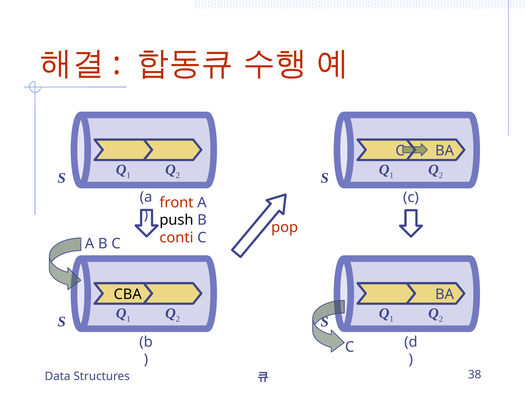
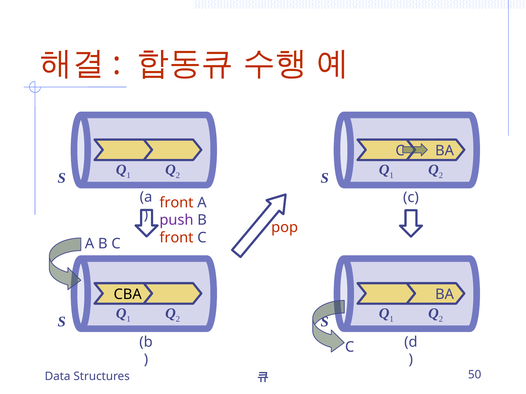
push colour: black -> purple (176, 220)
conti: conti -> front (176, 238)
38: 38 -> 50 (475, 375)
